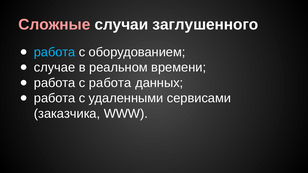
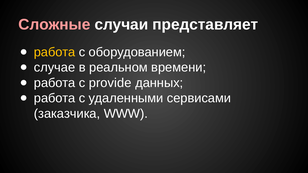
заглушенного: заглушенного -> представляет (205, 25)
работа colour: light blue -> yellow (55, 52)
с работа: работа -> provide (110, 83)
